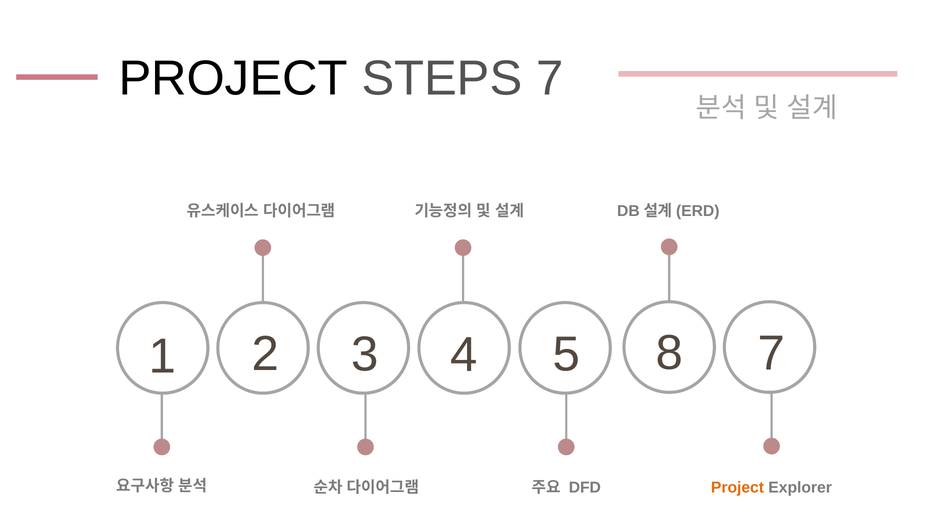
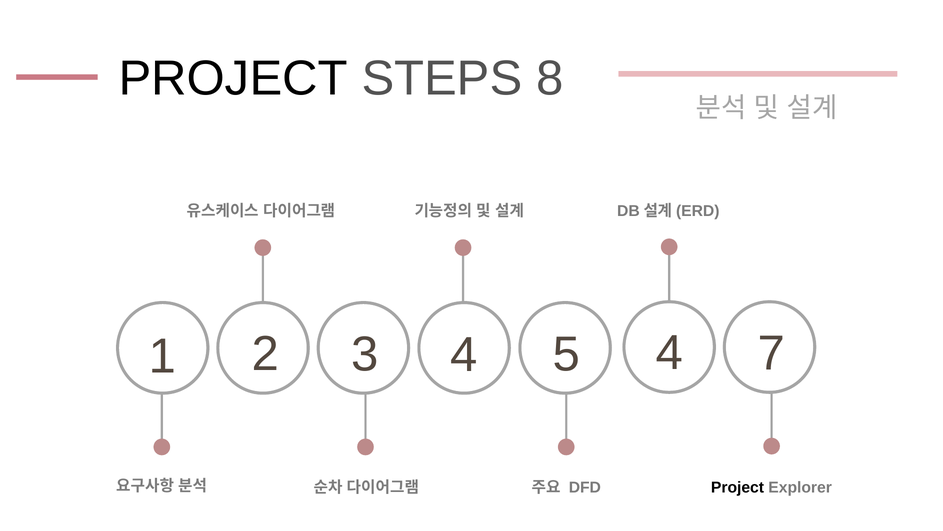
STEPS 7: 7 -> 8 (550, 79)
5 8: 8 -> 4 (669, 353)
Project colour: orange -> black (738, 487)
